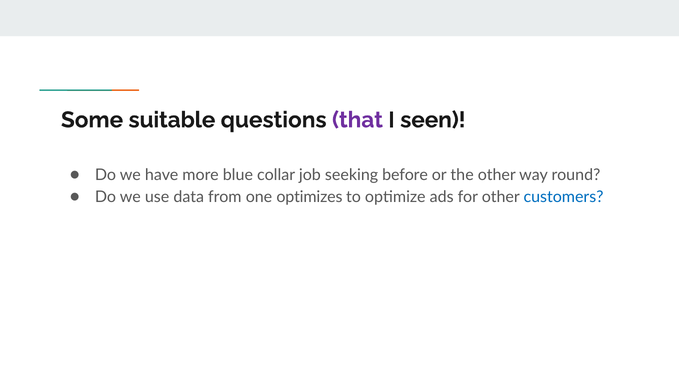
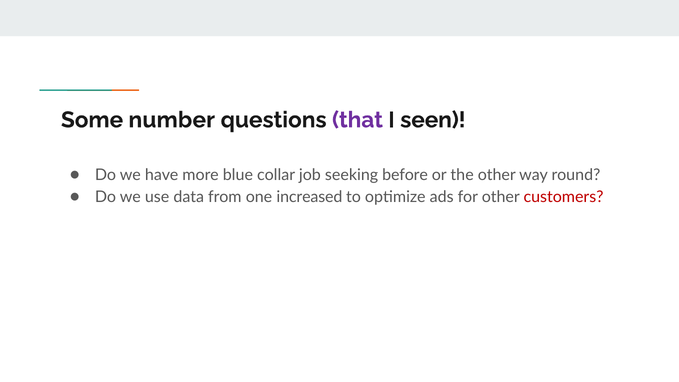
suitable: suitable -> number (172, 120)
optimizes: optimizes -> increased (309, 197)
customers colour: blue -> red (563, 197)
